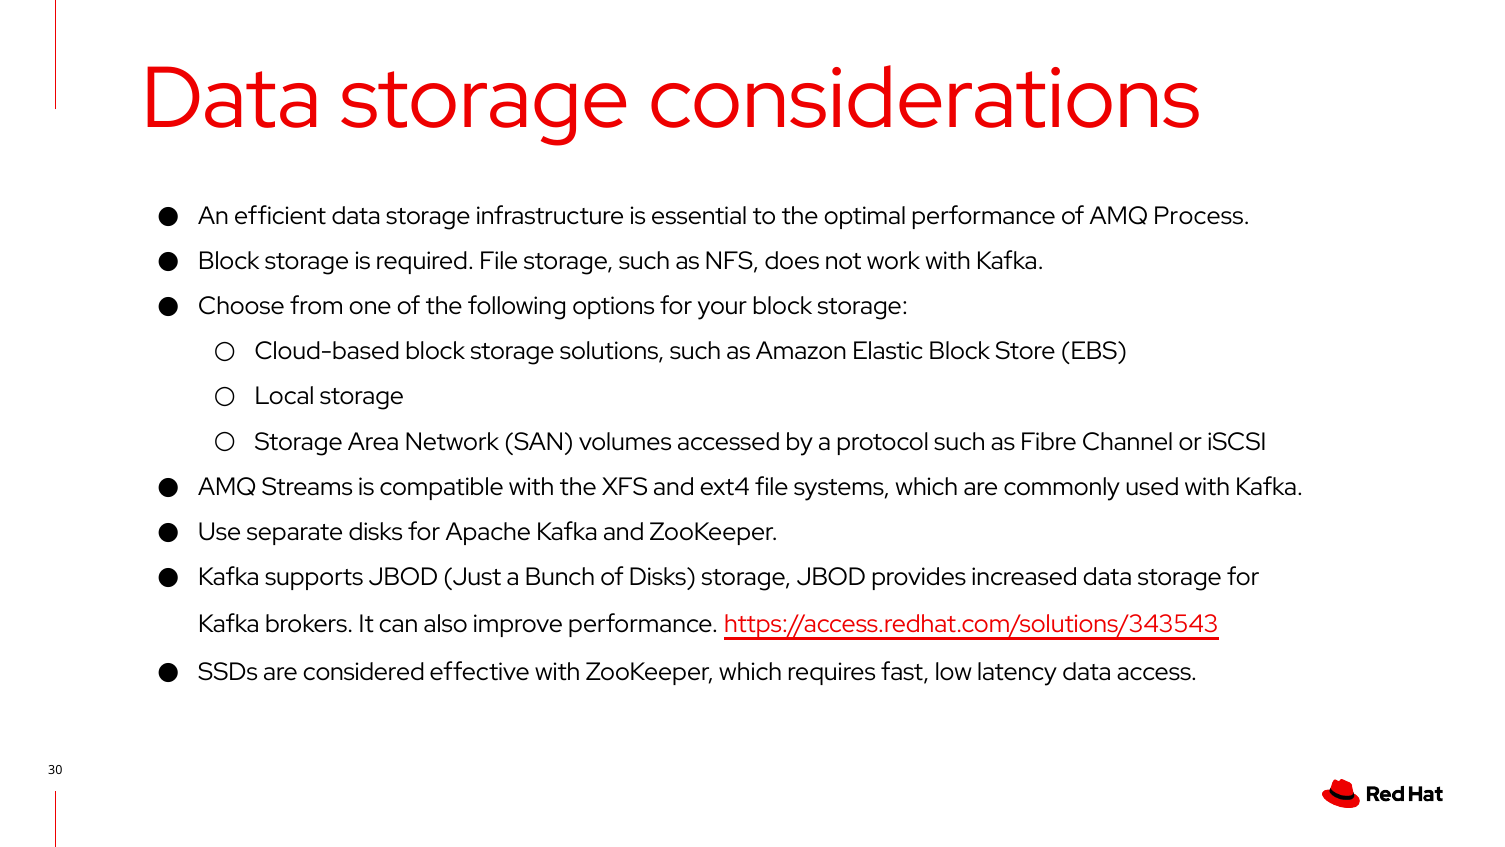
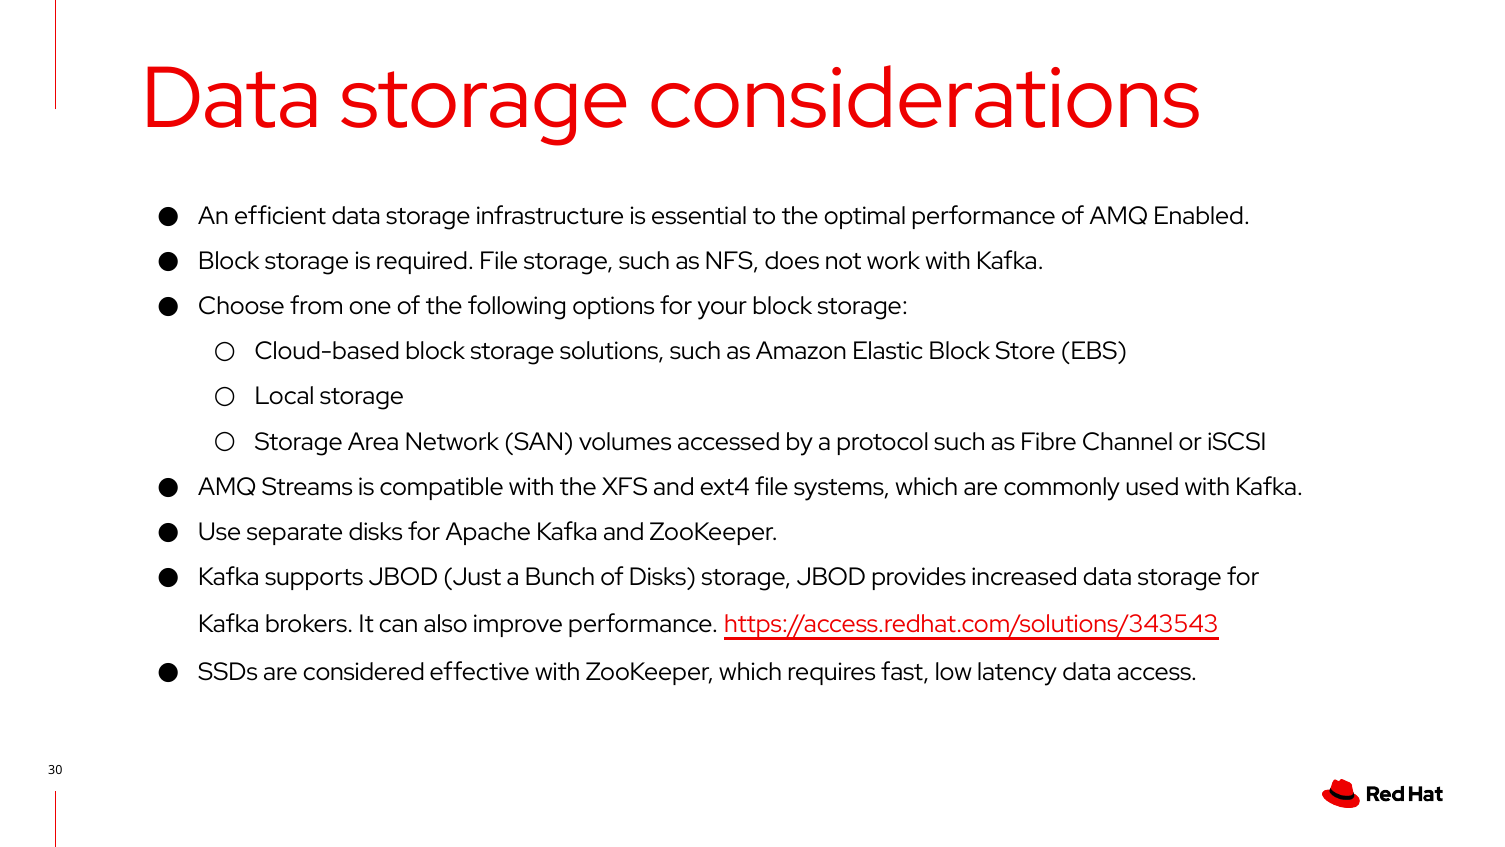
Process: Process -> Enabled (1202, 216)
